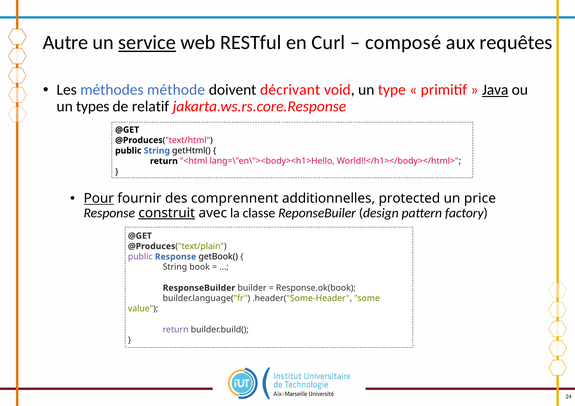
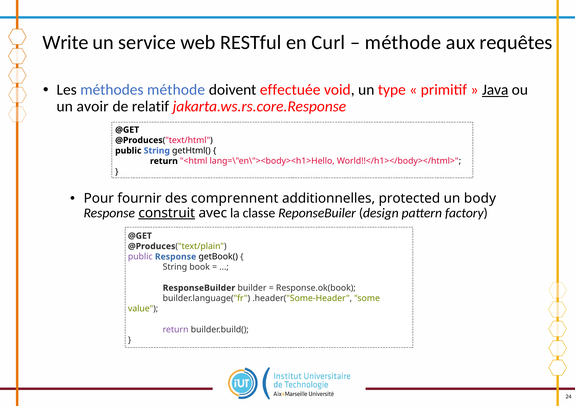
Autre: Autre -> Write (66, 43)
service underline: present -> none (147, 43)
composé: composé -> méthode (403, 43)
décrivant: décrivant -> effectuée (290, 90)
types: types -> avoir (93, 107)
Pour underline: present -> none (99, 199)
price: price -> body (480, 199)
